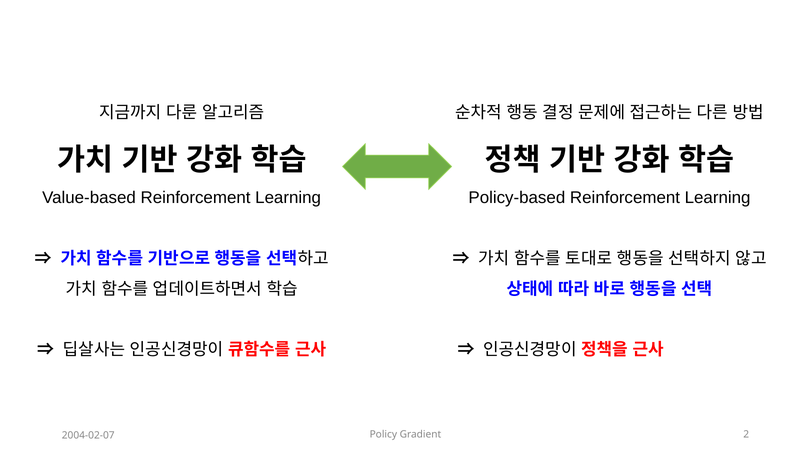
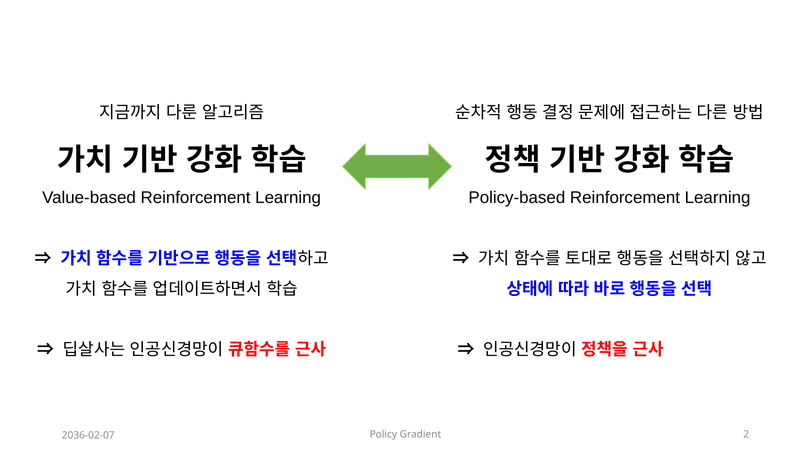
2004-02-07: 2004-02-07 -> 2036-02-07 (88, 436)
